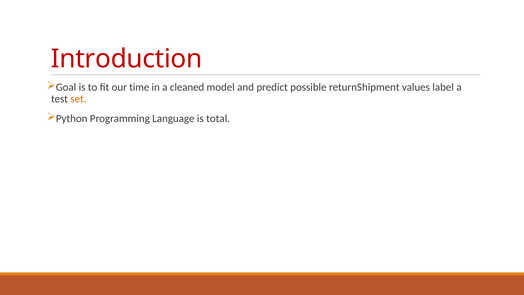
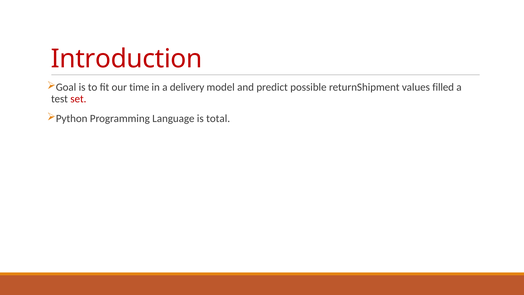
cleaned: cleaned -> delivery (187, 87)
label: label -> filled (443, 87)
set colour: orange -> red (78, 99)
